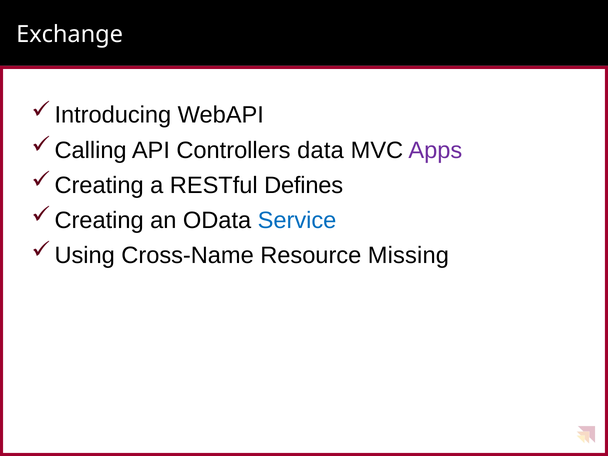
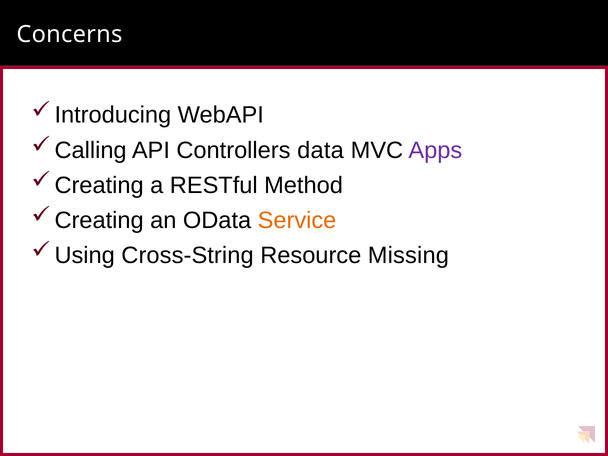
Exchange: Exchange -> Concerns (69, 35)
Defines: Defines -> Method (304, 185)
Service colour: blue -> orange (297, 220)
Cross-Name: Cross-Name -> Cross-String (188, 255)
